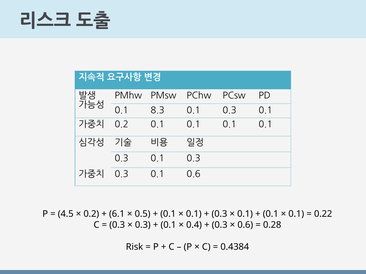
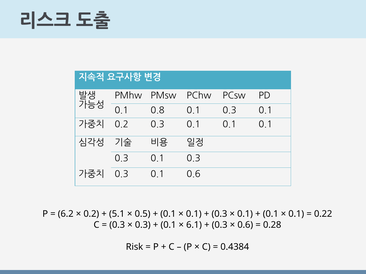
8.3: 8.3 -> 0.8 (158, 110)
0.2 0.1: 0.1 -> 0.3 (158, 125)
4.5: 4.5 -> 6.2 (66, 214)
6.1: 6.1 -> 5.1 (117, 214)
0.4: 0.4 -> 6.1 (194, 225)
